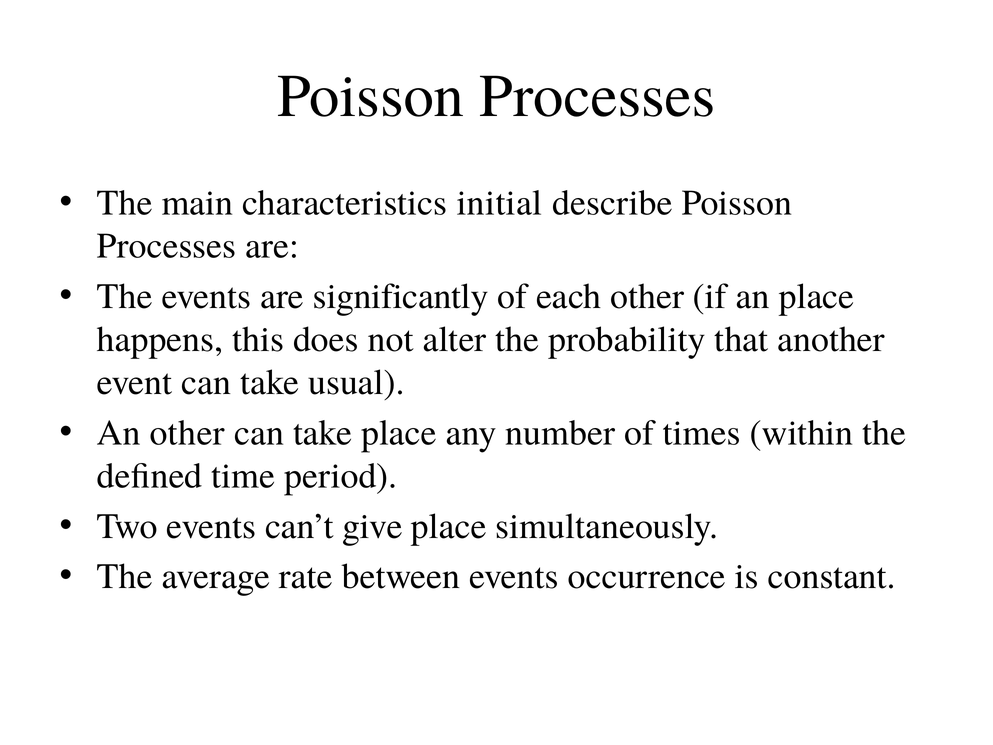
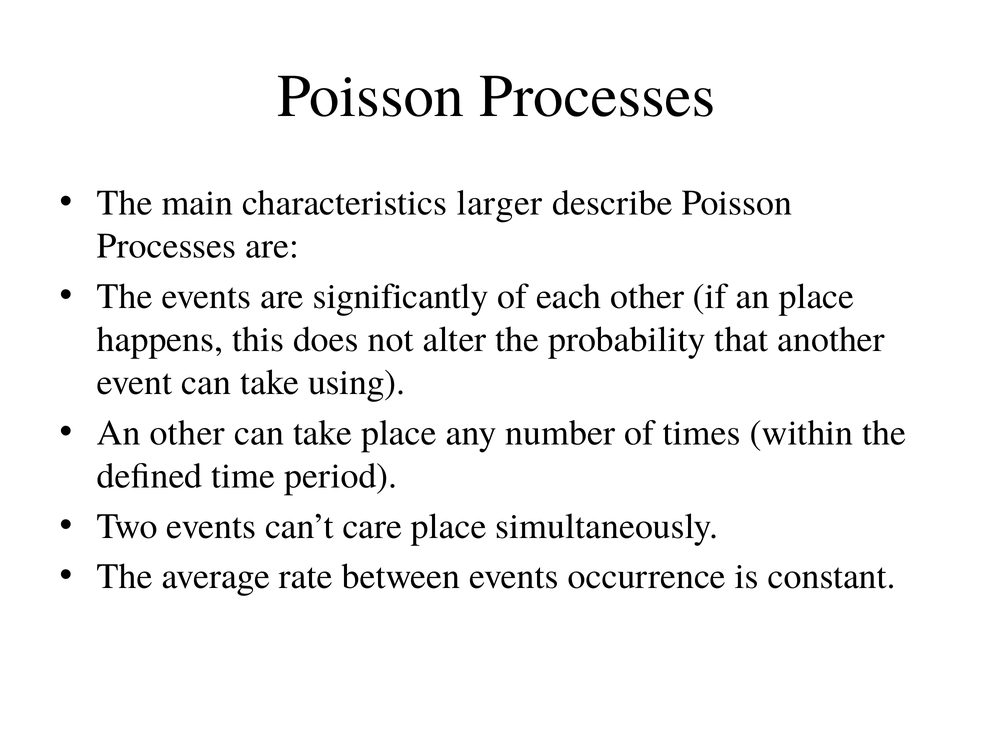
initial: initial -> larger (500, 203)
usual: usual -> using (357, 382)
give: give -> care (372, 526)
